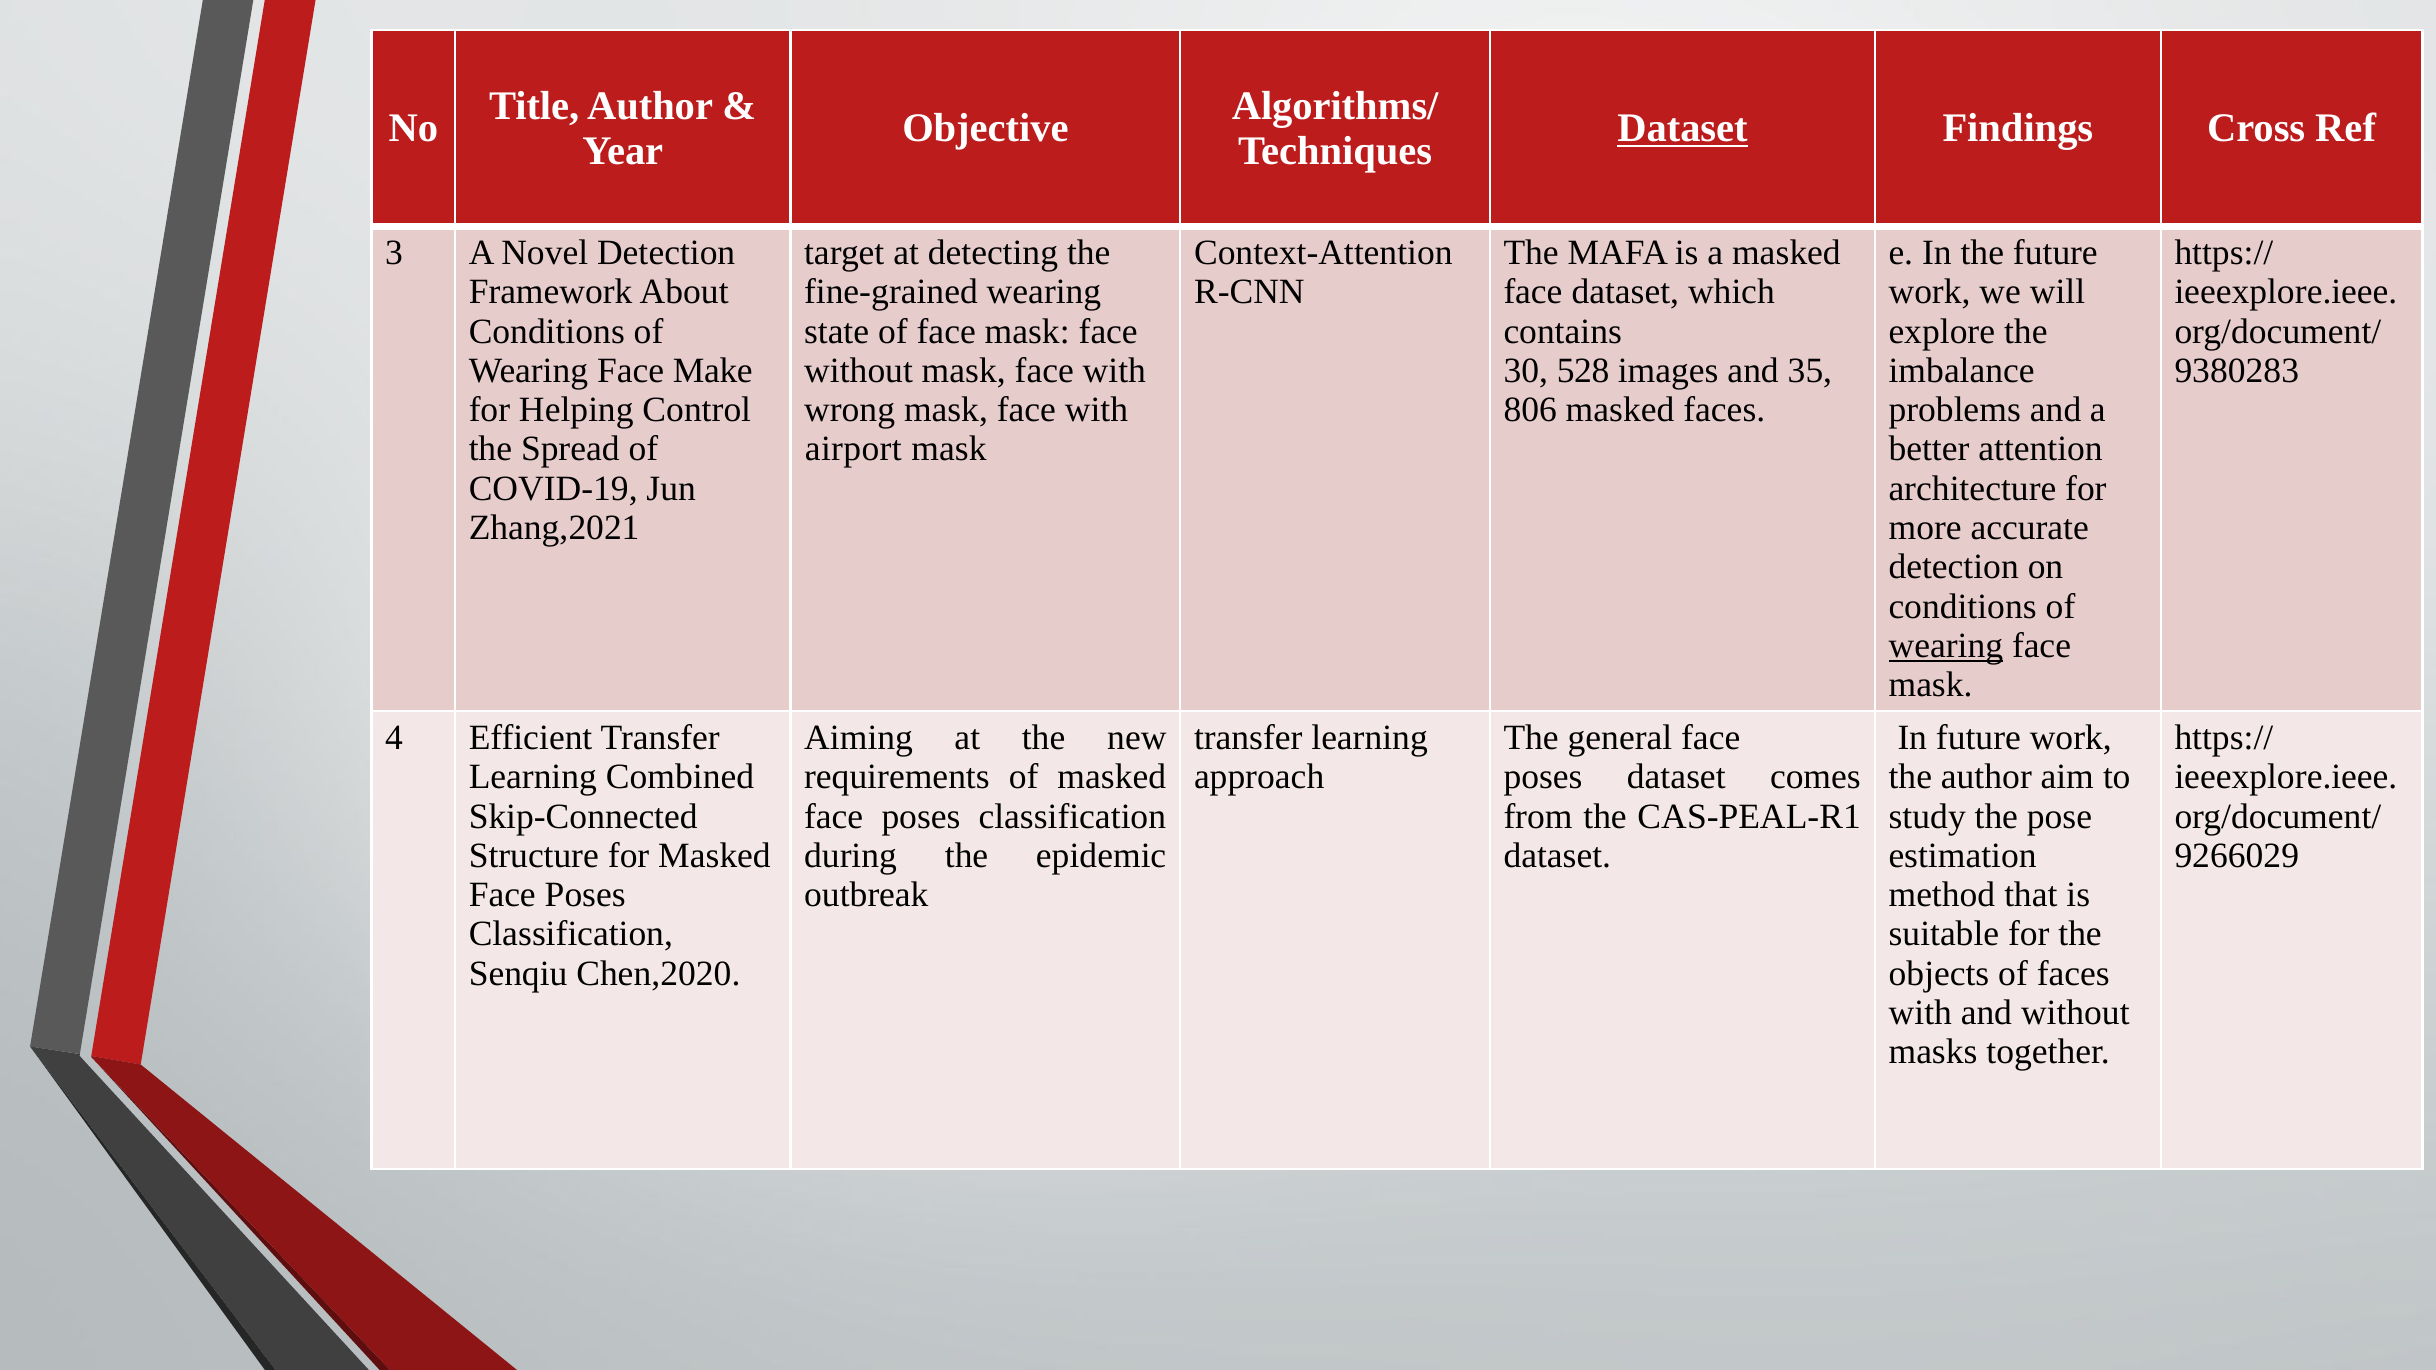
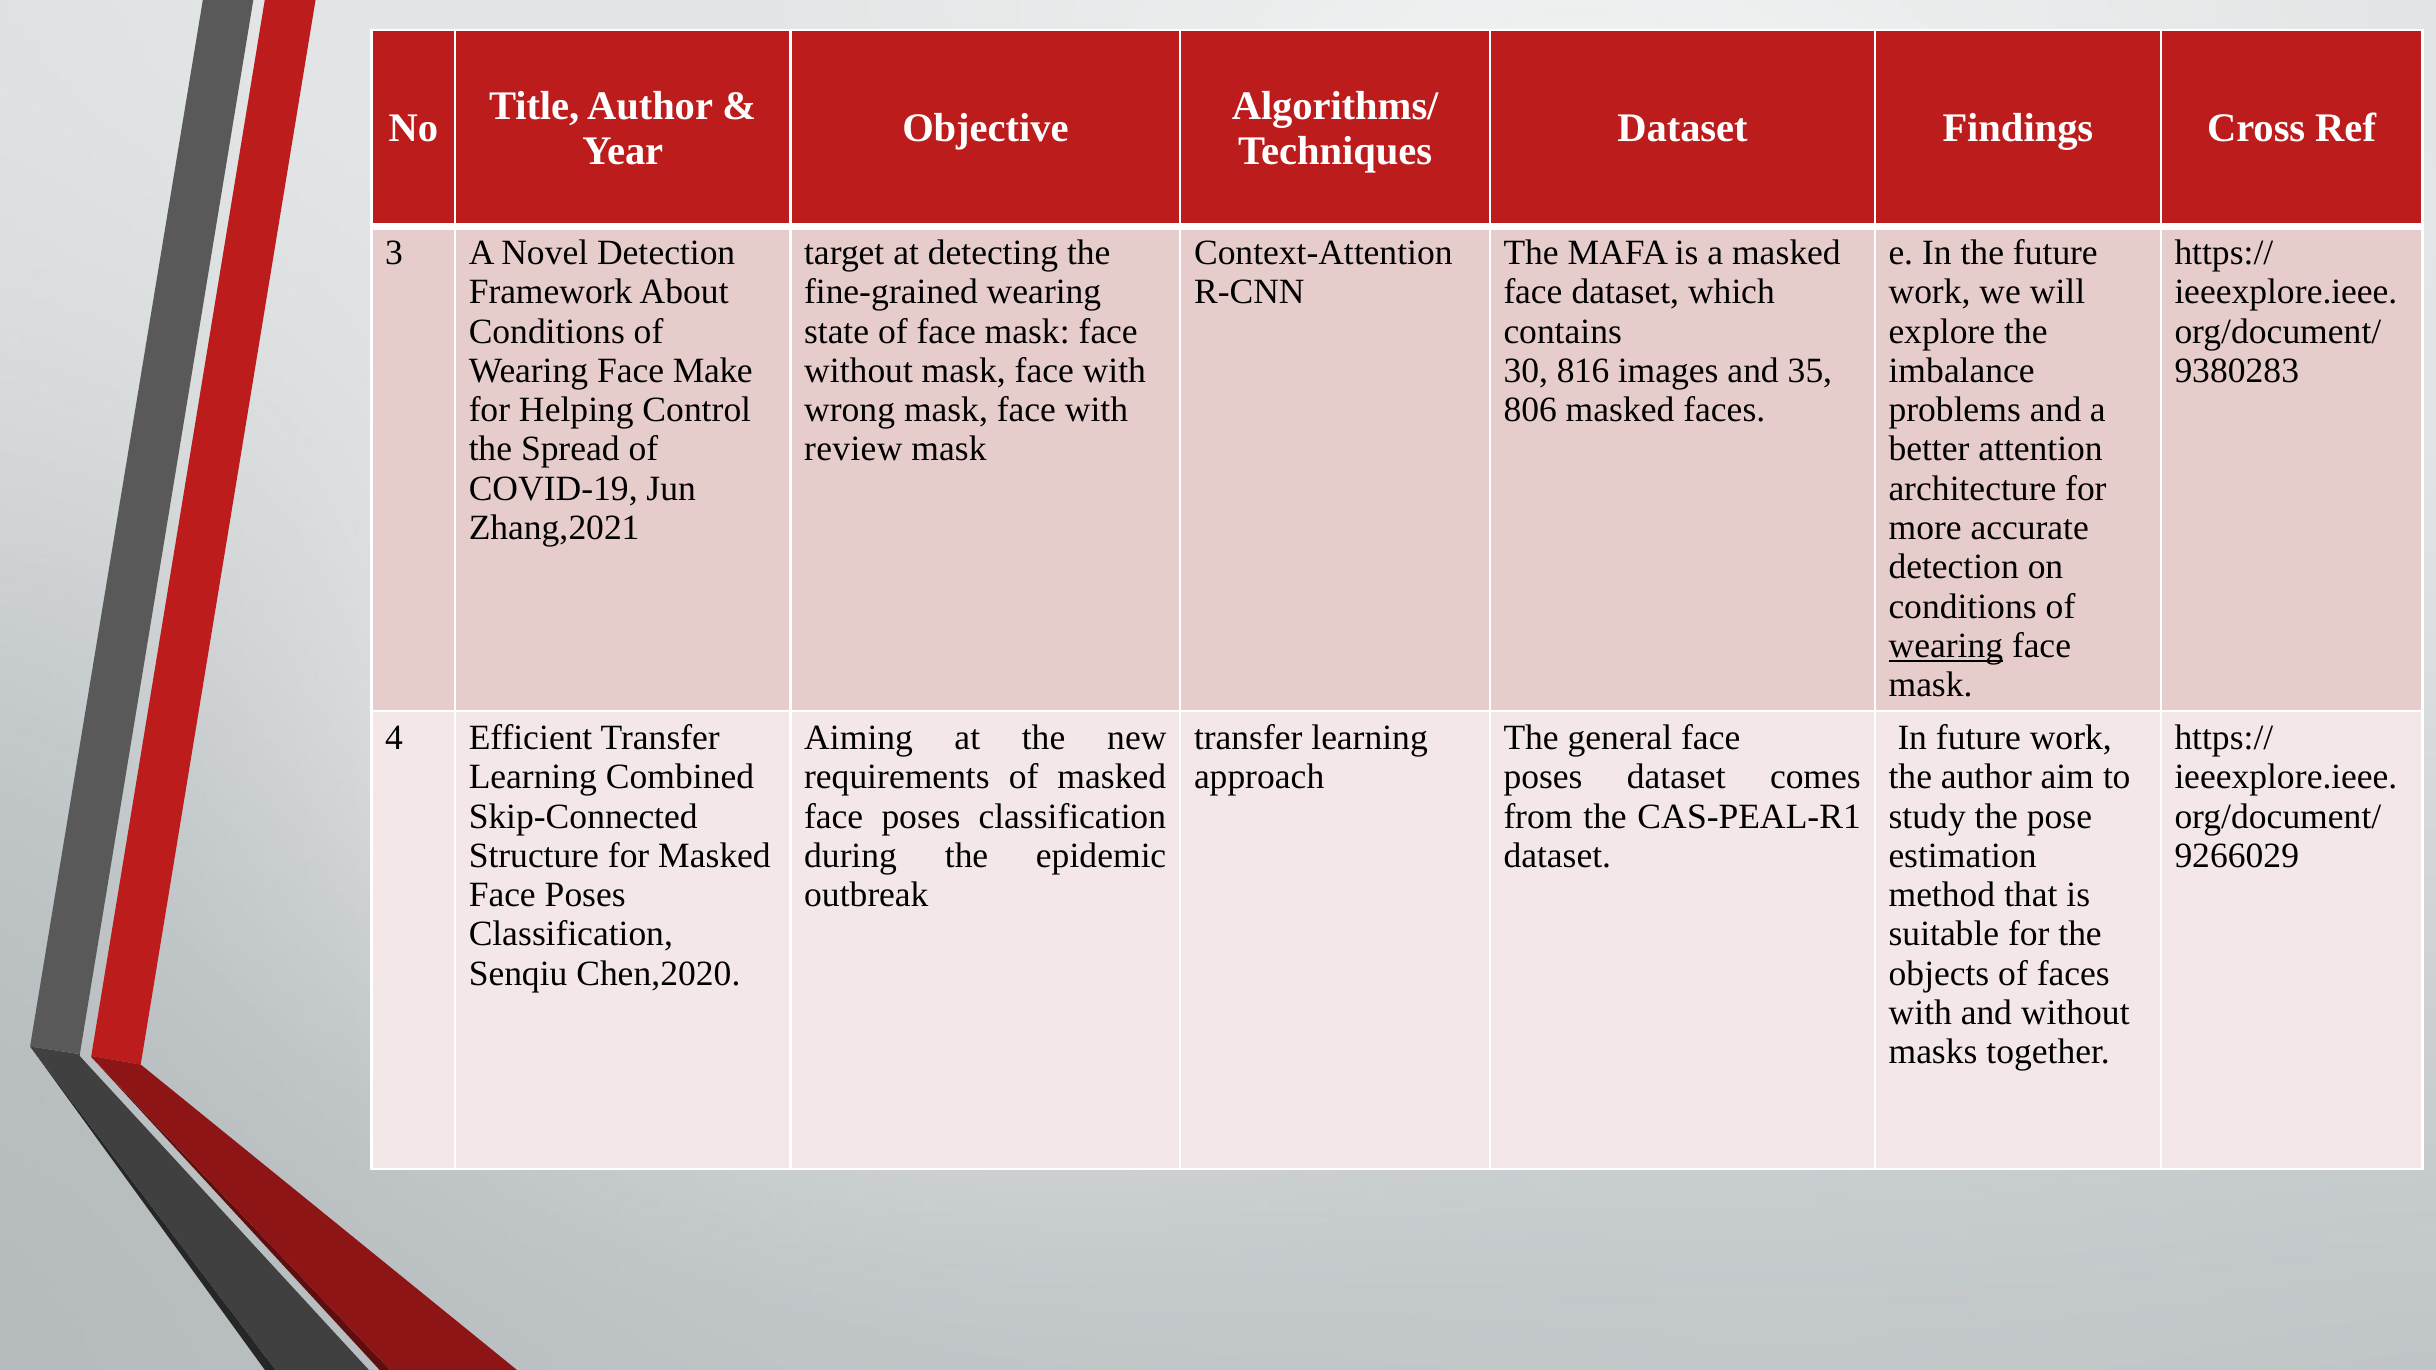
Dataset underline: present -> none (1682, 129)
528: 528 -> 816 (1583, 371)
airport: airport -> review (853, 449)
